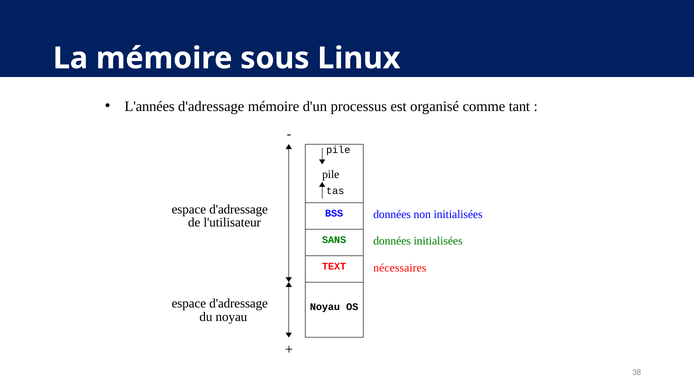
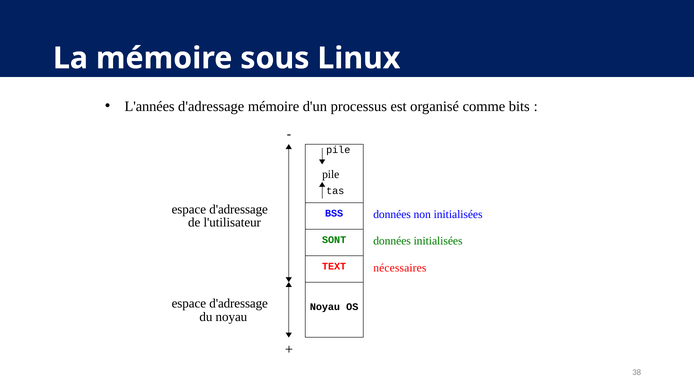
tant: tant -> bits (519, 107)
SANS: SANS -> SONT (334, 240)
